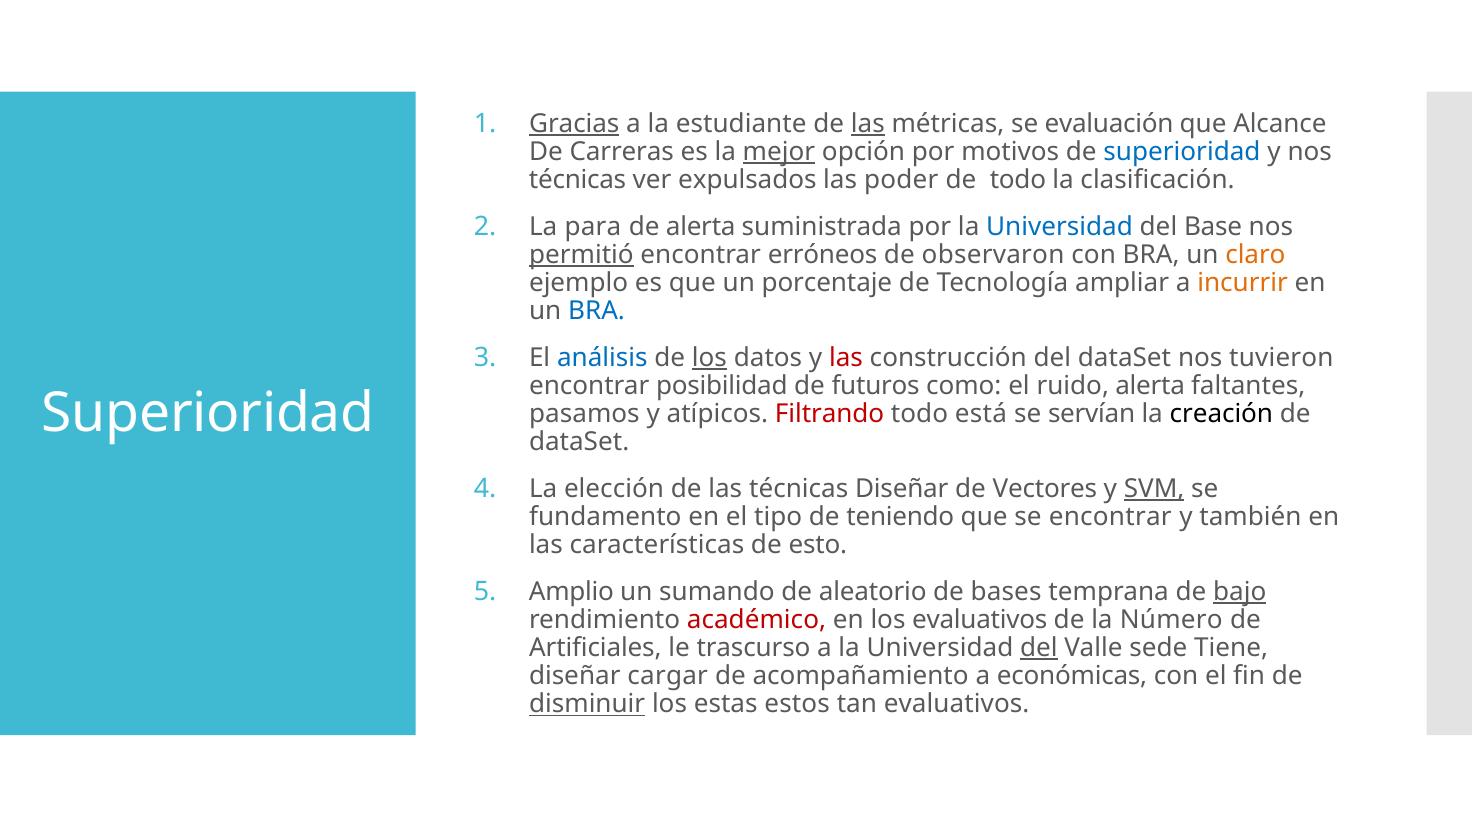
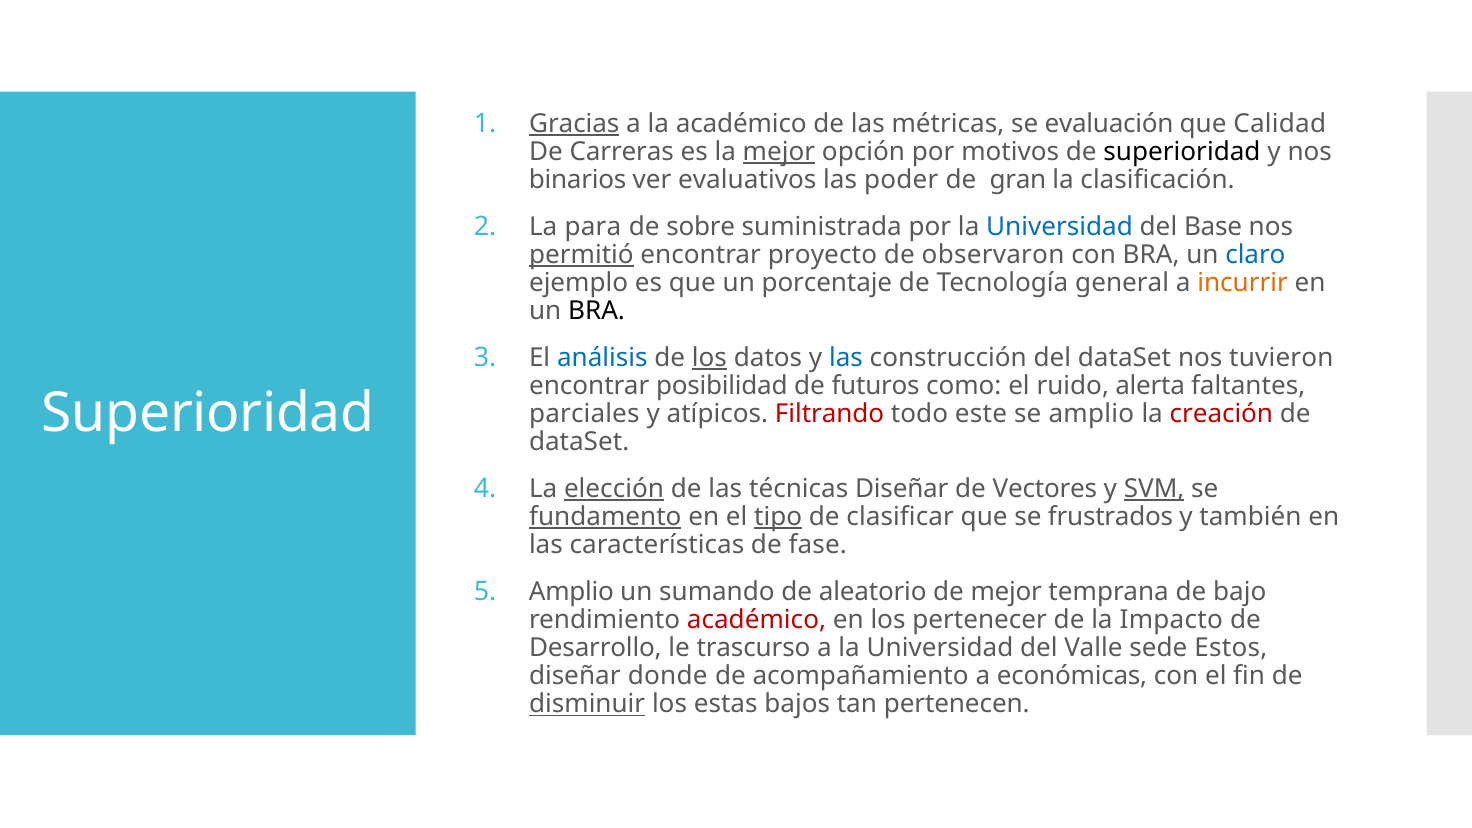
la estudiante: estudiante -> académico (741, 124)
las underline: present -> none (868, 124)
Alcance: Alcance -> Calidad (1280, 124)
superioridad colour: blue -> black (1182, 152)
técnicas: técnicas -> binarios (578, 180)
expulsados: expulsados -> evaluativos (747, 180)
de todo: todo -> gran (1018, 180)
de alerta: alerta -> sobre (701, 227)
erróneos: erróneos -> proyecto (822, 255)
claro colour: orange -> blue (1255, 255)
ampliar: ampliar -> general (1122, 283)
BRA colour: blue -> black (597, 311)
las colour: red -> blue (846, 358)
pasamos: pasamos -> parciales (584, 414)
está: está -> este (981, 414)
se servían: servían -> amplio (1091, 414)
creación colour: black -> red (1221, 414)
elección underline: none -> present (614, 489)
fundamento underline: none -> present (605, 517)
tipo underline: none -> present (778, 517)
teniendo: teniendo -> clasificar (900, 517)
se encontrar: encontrar -> frustrados (1111, 517)
esto: esto -> fase (818, 545)
de bases: bases -> mejor (1006, 592)
bajo underline: present -> none (1240, 592)
los evaluativos: evaluativos -> pertenecer (980, 620)
Número: Número -> Impacto (1171, 620)
Artificiales: Artificiales -> Desarrollo (595, 648)
del underline: present -> none (1039, 648)
Tiene: Tiene -> Estos (1231, 648)
cargar: cargar -> donde (668, 676)
estos: estos -> bajos (797, 704)
tan evaluativos: evaluativos -> pertenecen (957, 704)
